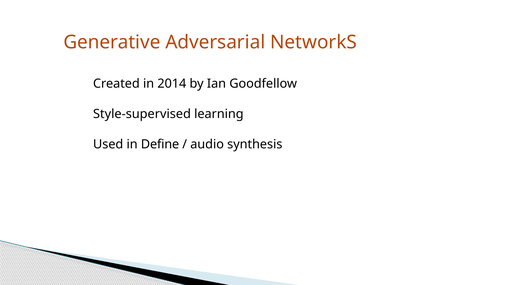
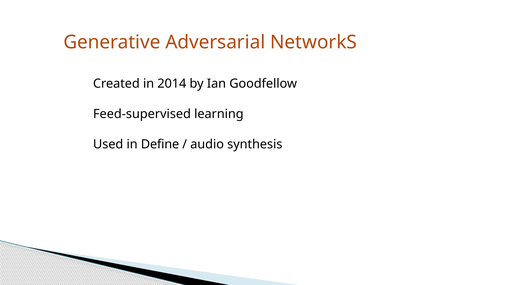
Style-supervised: Style-supervised -> Feed-supervised (142, 114)
